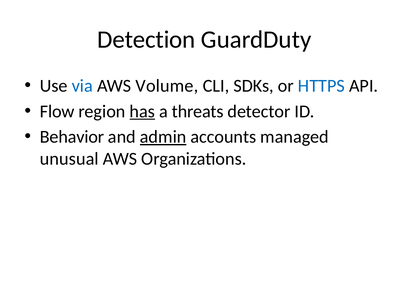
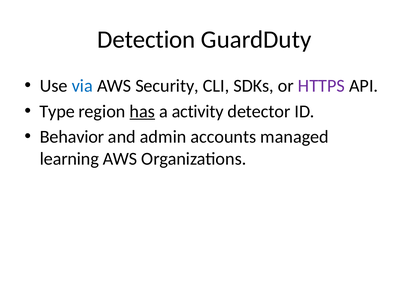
Volume: Volume -> Security (167, 86)
HTTPS colour: blue -> purple (321, 86)
Flow: Flow -> Type (57, 111)
threats: threats -> activity (198, 111)
admin underline: present -> none (163, 137)
unusual: unusual -> learning (69, 159)
